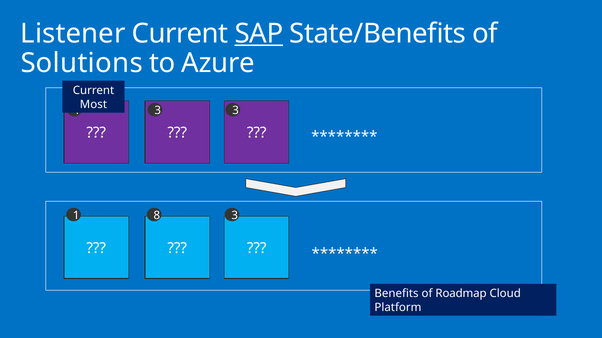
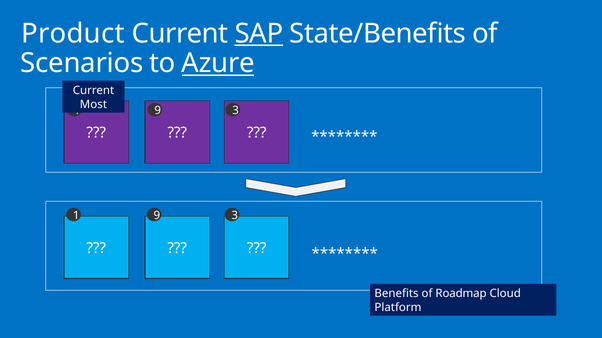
Listener: Listener -> Product (73, 34)
Solutions: Solutions -> Scenarios (82, 63)
Azure underline: none -> present (218, 63)
3: 3 -> 9 (158, 111)
8: 8 -> 9 (157, 216)
